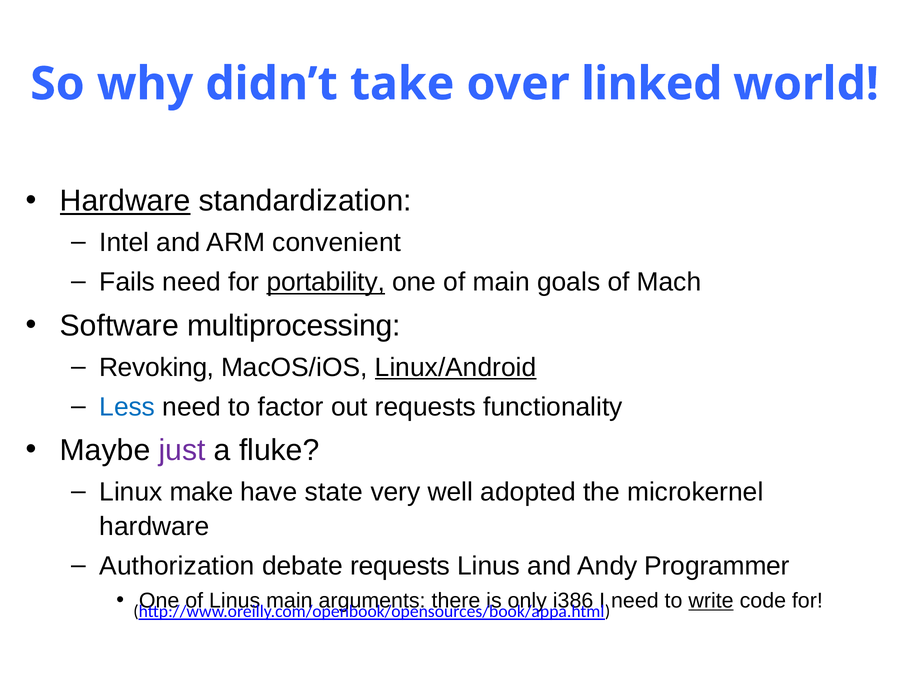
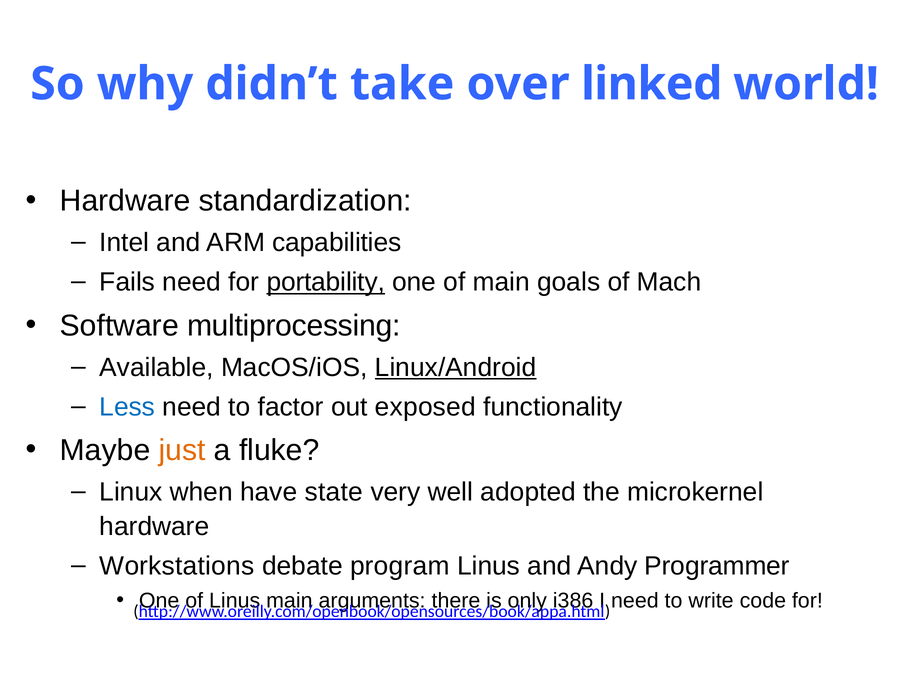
Hardware underline: present -> none (125, 201)
convenient: convenient -> capabilities (337, 243)
Revoking: Revoking -> Available (157, 367)
out requests: requests -> exposed (425, 407)
just colour: purple -> orange (182, 450)
make: make -> when (201, 492)
Authorization: Authorization -> Workstations (177, 566)
debate requests: requests -> program (400, 566)
write underline: present -> none (711, 601)
